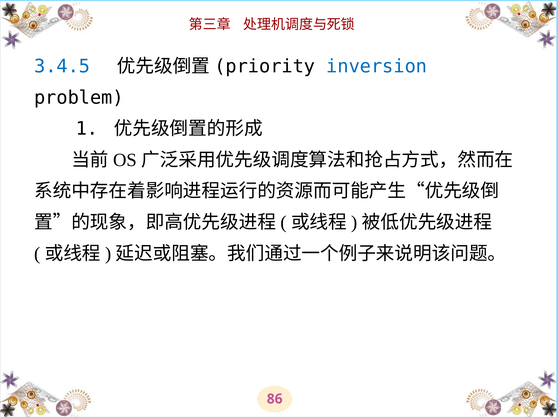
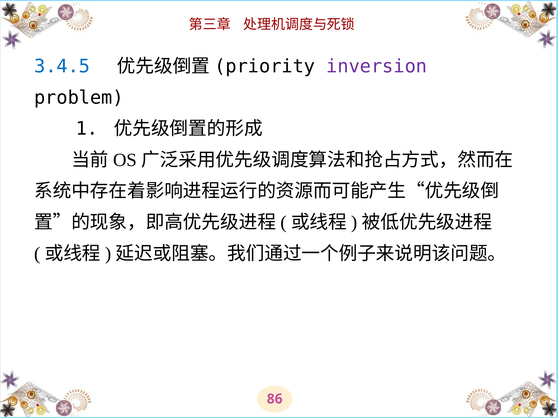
inversion colour: blue -> purple (377, 66)
